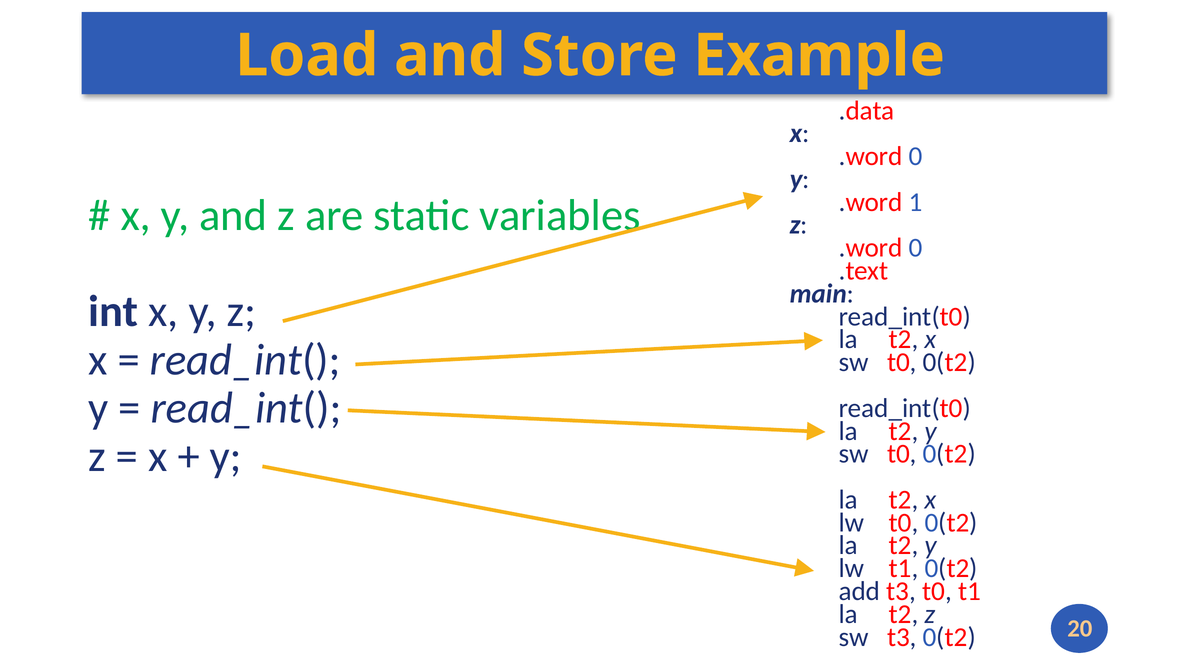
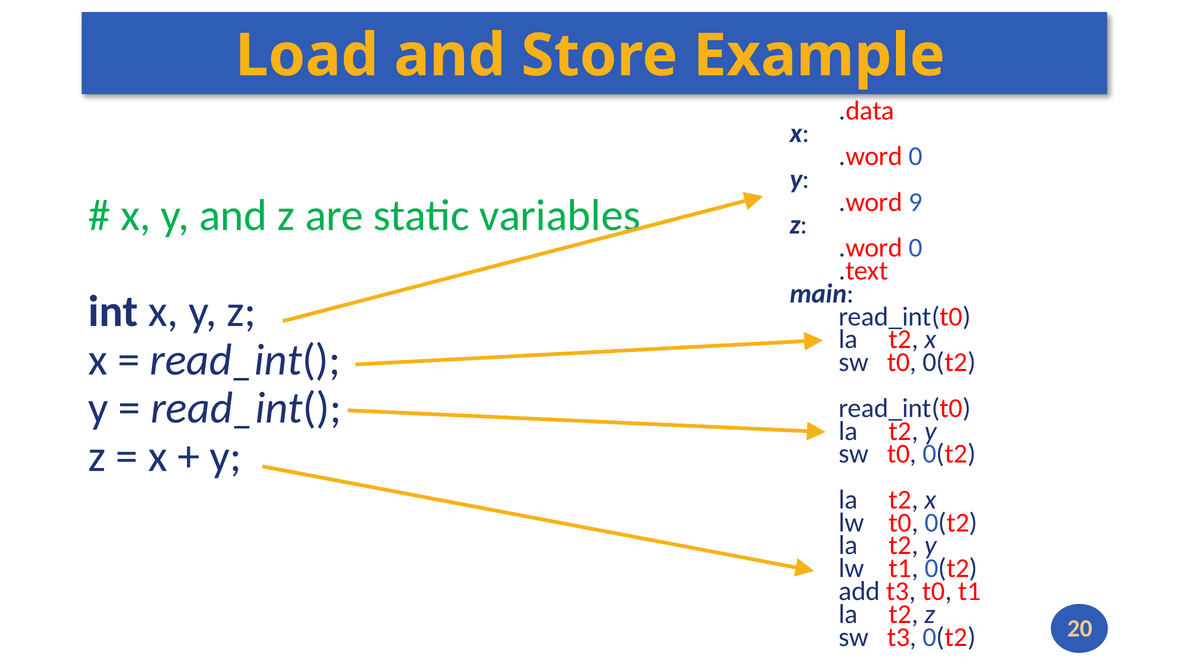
1: 1 -> 9 (915, 202)
